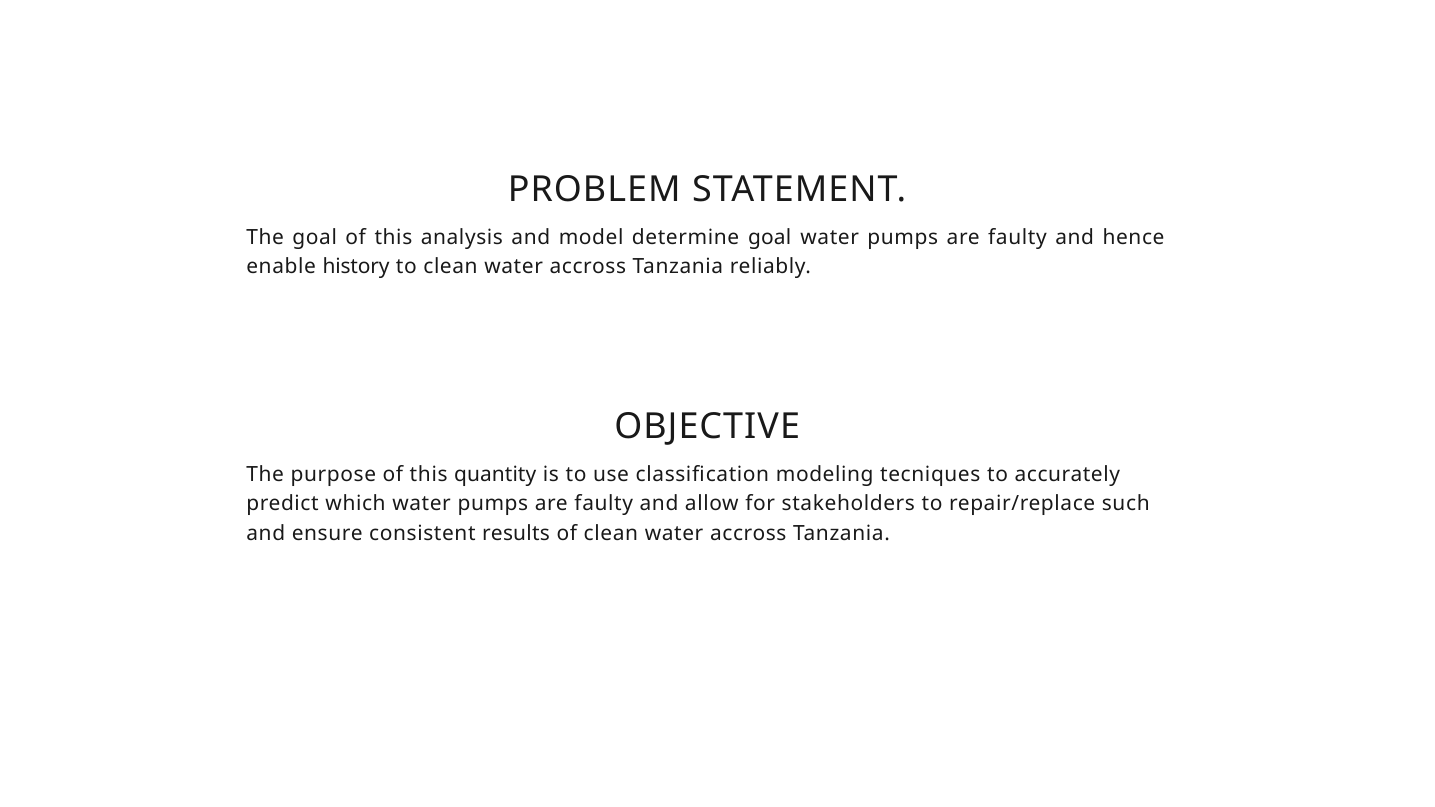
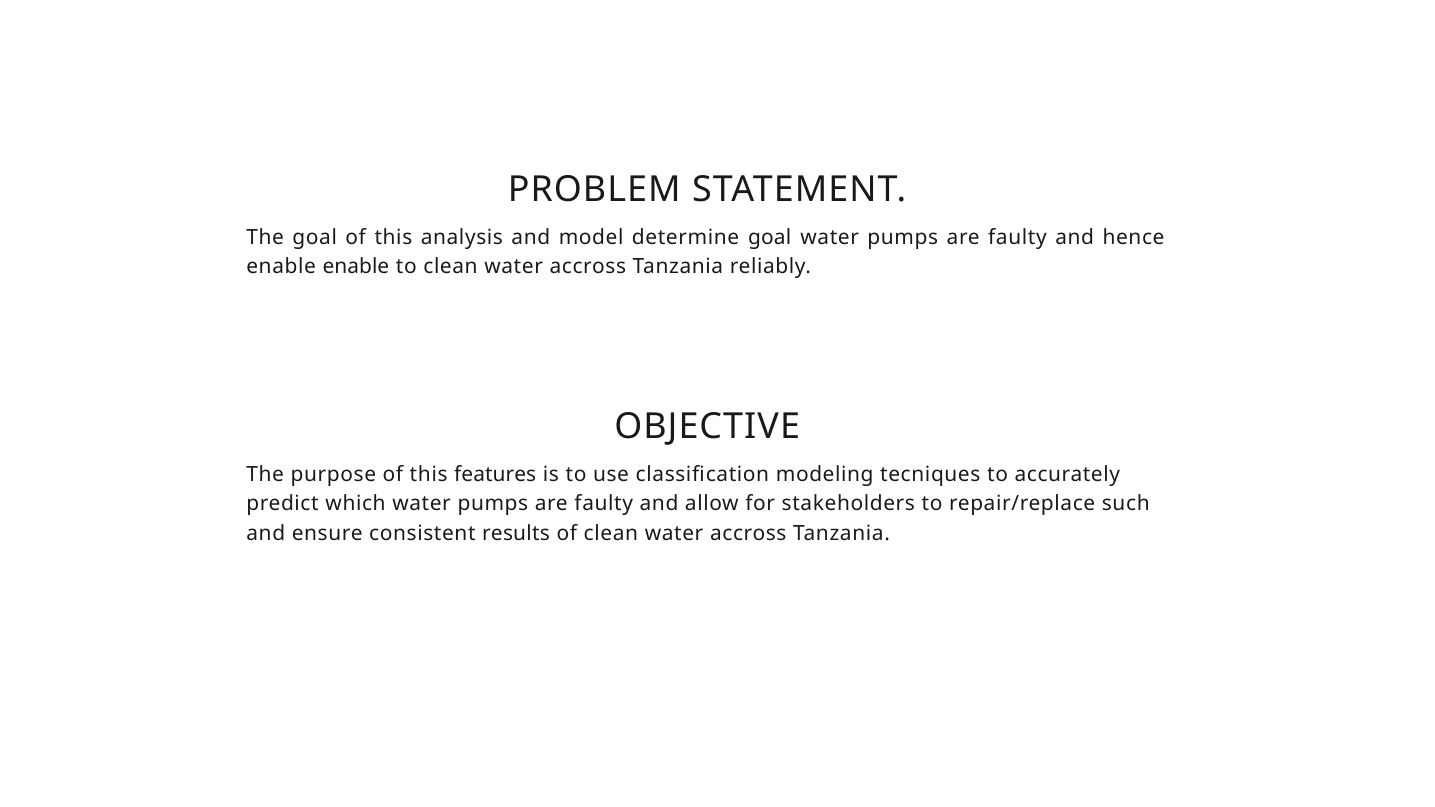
enable history: history -> enable (356, 267)
quantity: quantity -> features (495, 475)
